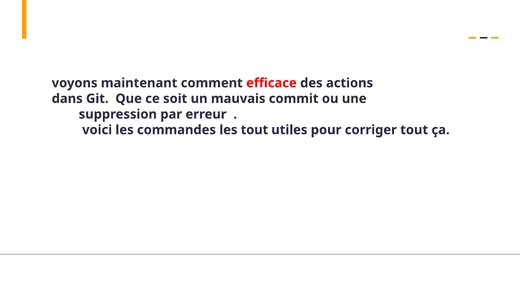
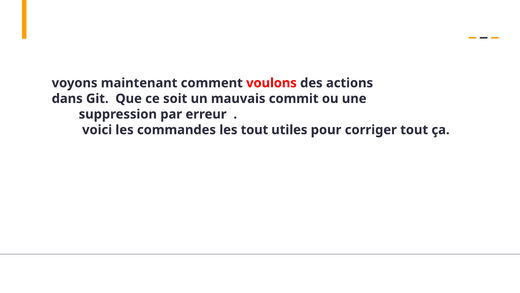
efficace: efficace -> voulons (271, 83)
